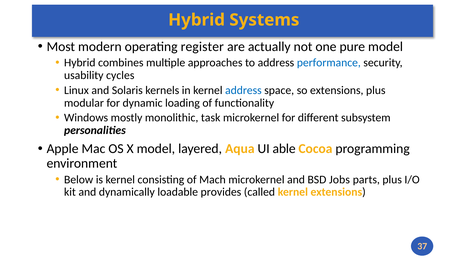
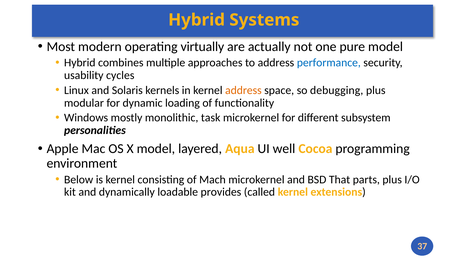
register: register -> virtually (202, 47)
address colour: blue -> orange (243, 90)
so extensions: extensions -> debugging (337, 90)
able: able -> well (284, 149)
Jobs: Jobs -> That (340, 179)
